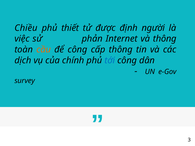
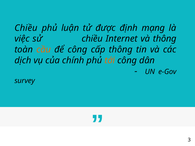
thiết: thiết -> luận (70, 28)
người: người -> mạng (153, 28)
sử phản: phản -> chiều (92, 39)
tới colour: blue -> orange (110, 60)
